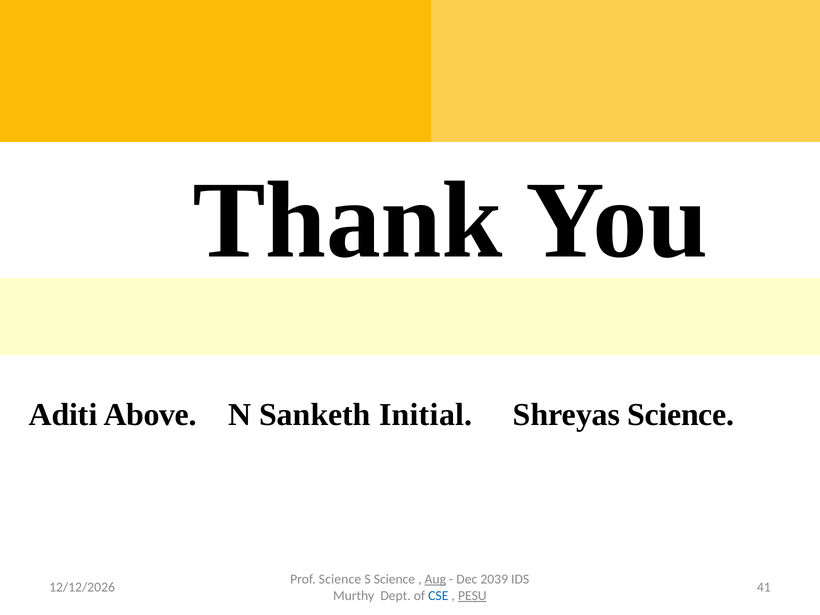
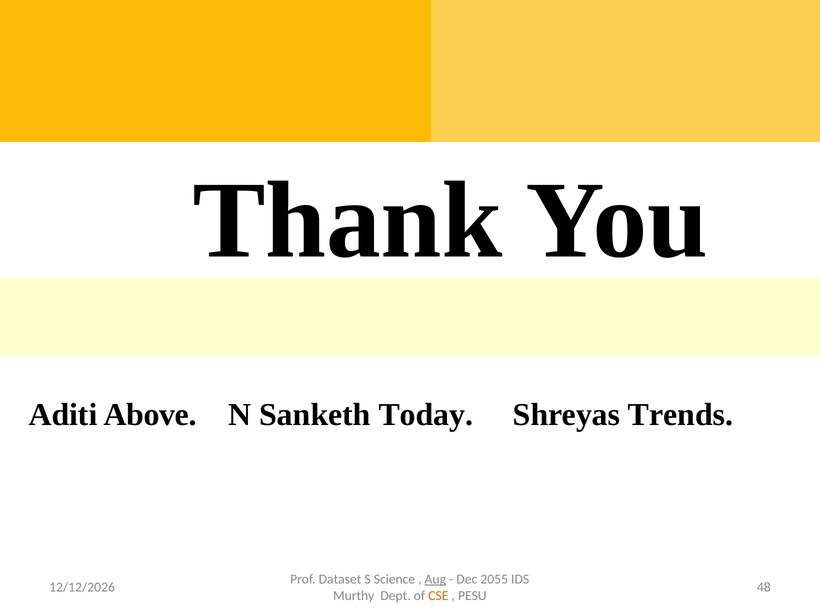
Initial: Initial -> Today (426, 415)
Shreyas Science: Science -> Trends (681, 415)
Prof Science: Science -> Dataset (340, 579)
2039: 2039 -> 2055 (494, 579)
41: 41 -> 48 (764, 587)
CSE colour: blue -> orange (438, 596)
PESU underline: present -> none (472, 596)
